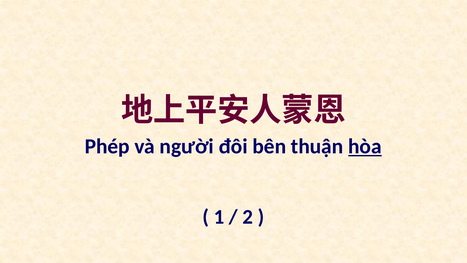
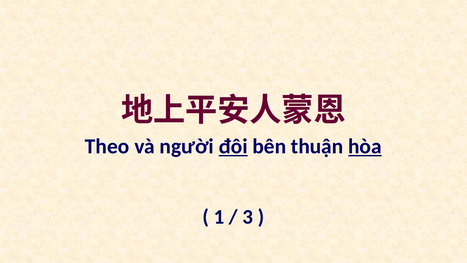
Phép: Phép -> Theo (107, 146)
đôi underline: none -> present (233, 146)
2: 2 -> 3 (248, 217)
